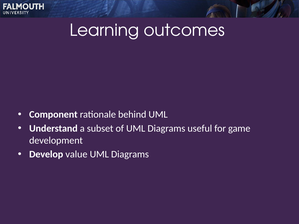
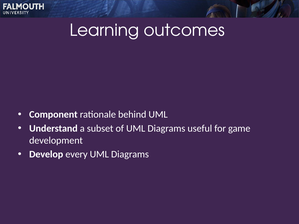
value: value -> every (76, 154)
